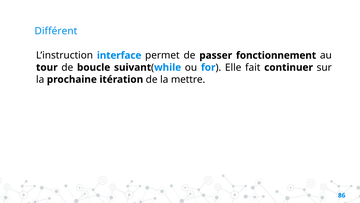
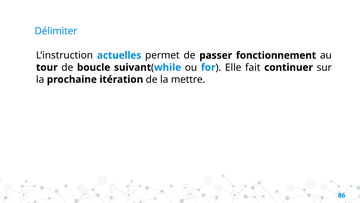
Différent: Différent -> Délimiter (56, 31)
interface: interface -> actuelles (119, 55)
